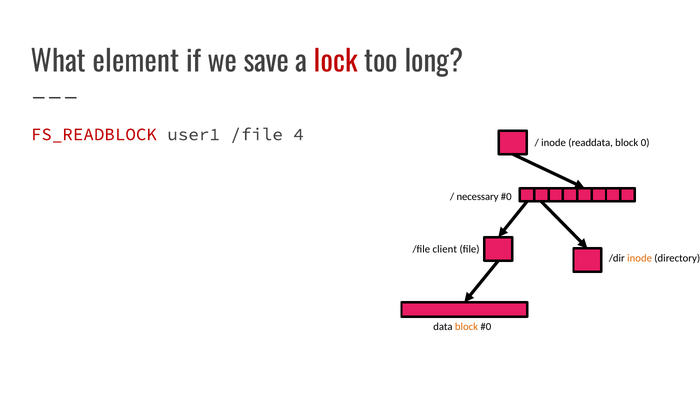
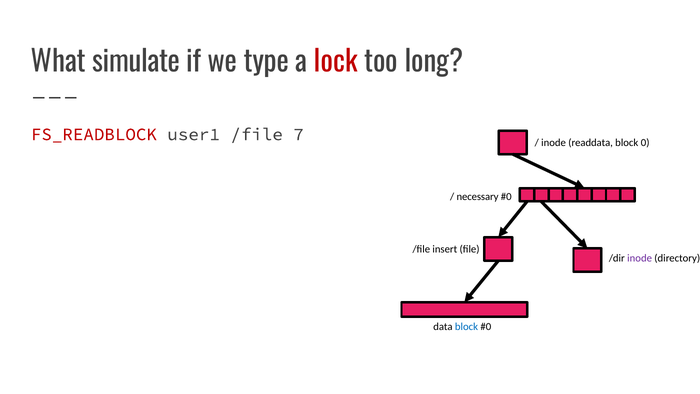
element: element -> simulate (136, 62)
save: save -> type (266, 62)
4: 4 -> 7 (299, 134)
client: client -> insert (445, 249)
inode colour: orange -> purple (640, 258)
block colour: orange -> blue (466, 326)
